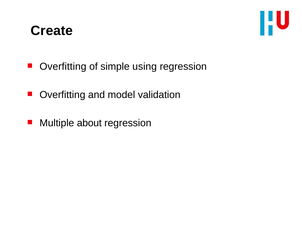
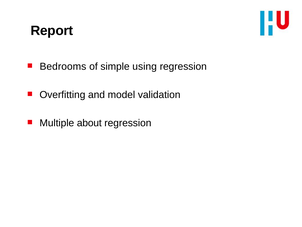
Create: Create -> Report (52, 31)
Overfitting: Overfitting -> Bedrooms (63, 66)
